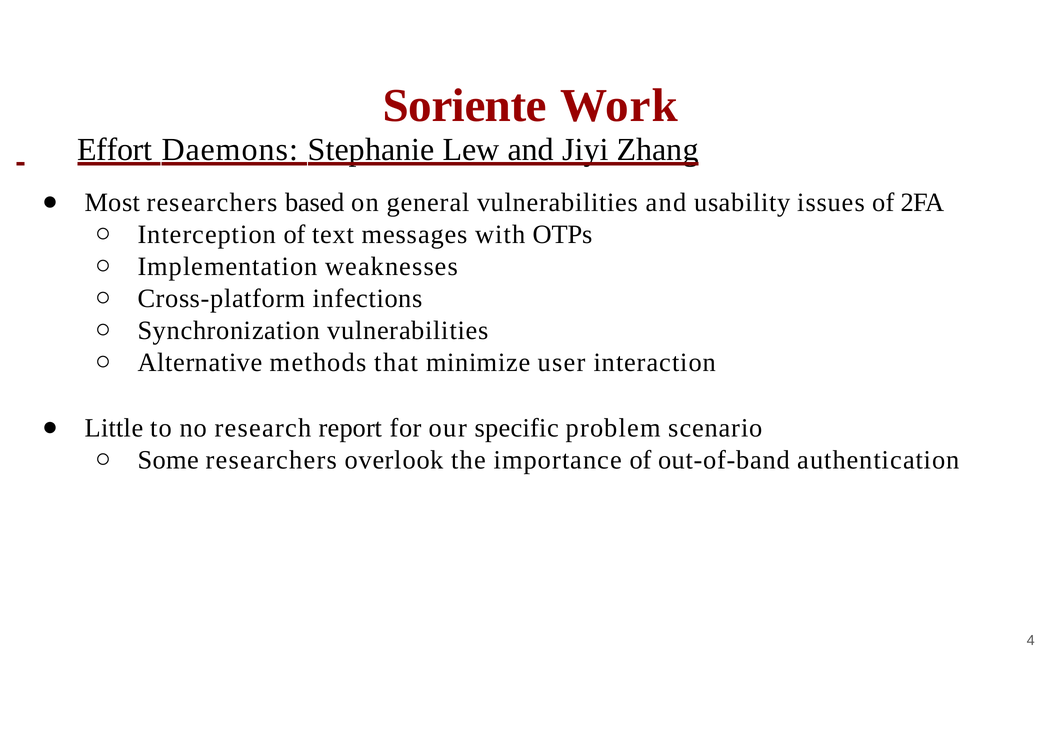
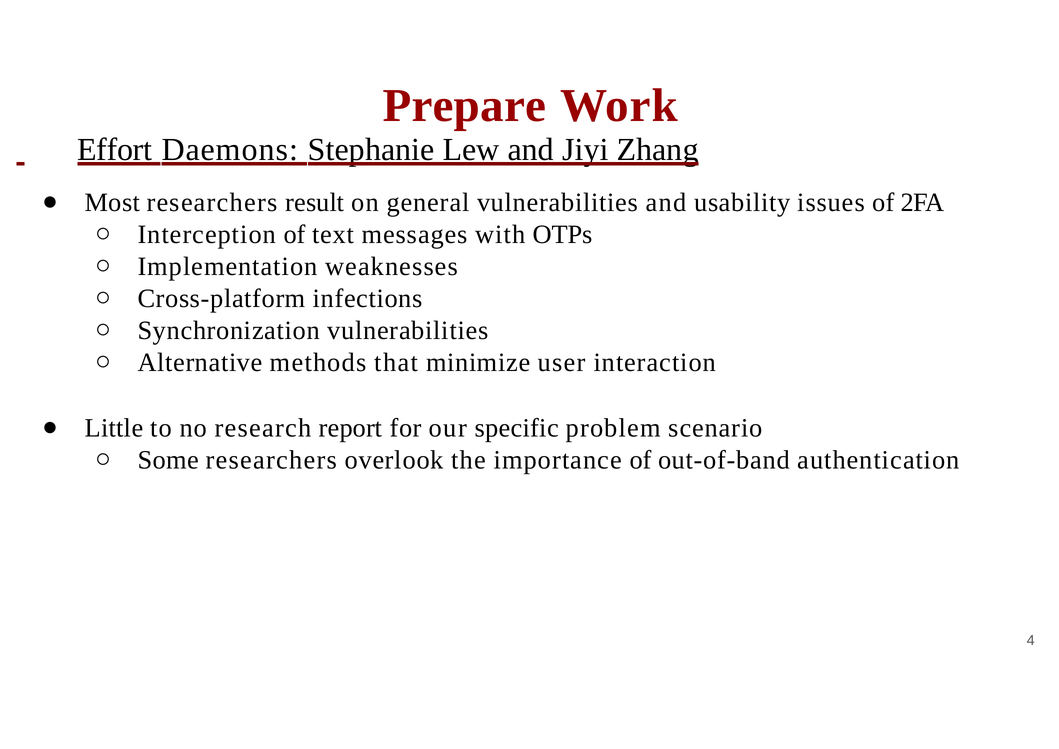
Soriente: Soriente -> Prepare (464, 106)
based: based -> result (315, 202)
